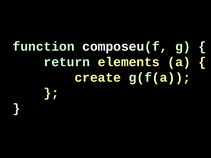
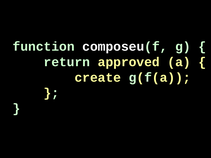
elements: elements -> approved (129, 62)
